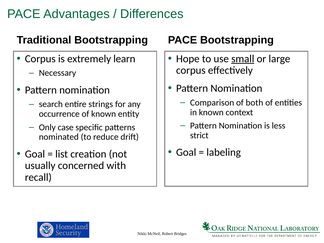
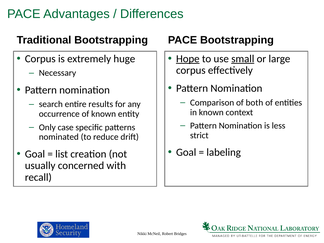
learn: learn -> huge (124, 59)
Hope underline: none -> present (188, 59)
strings: strings -> results (101, 104)
